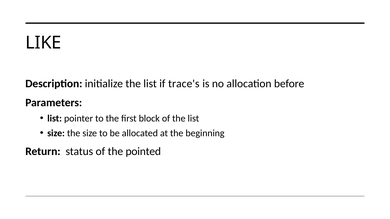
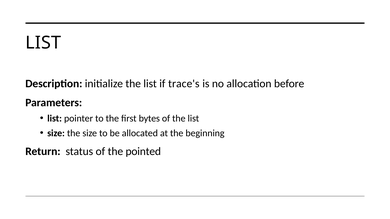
LIKE: LIKE -> LIST (43, 43)
block: block -> bytes (149, 119)
